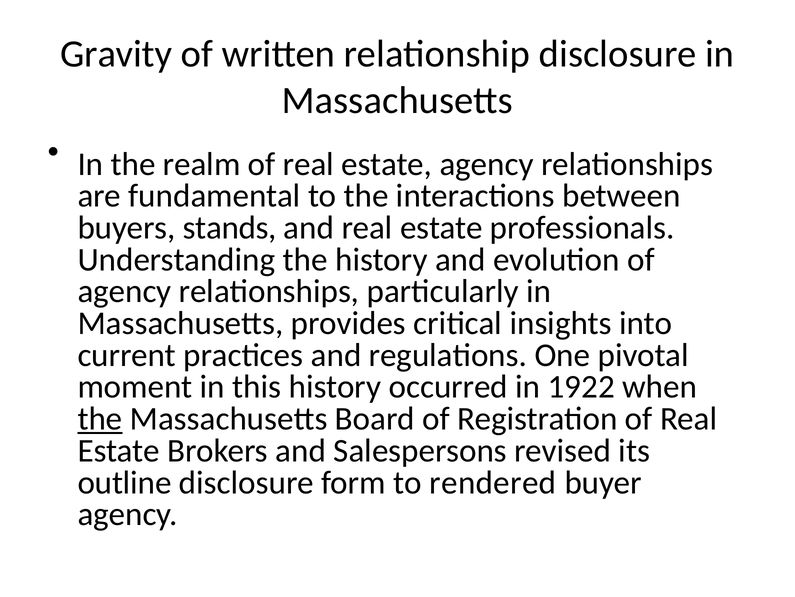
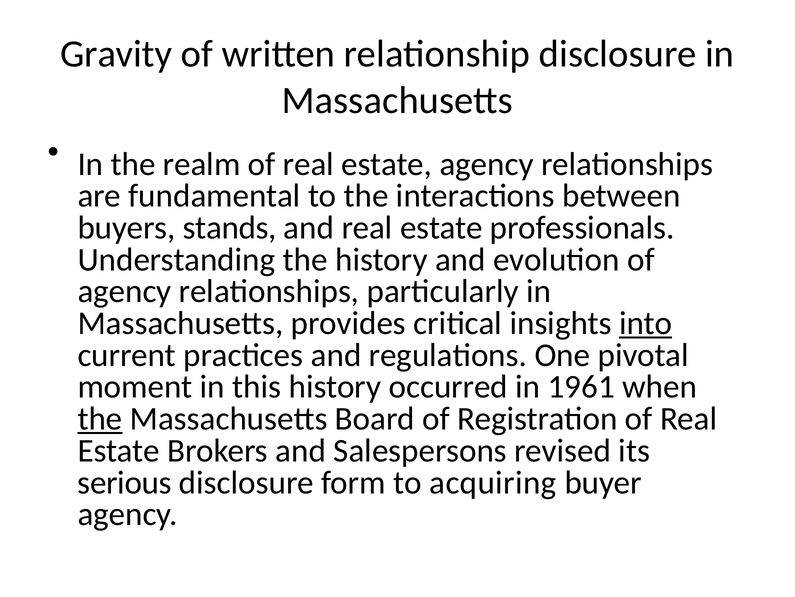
into underline: none -> present (646, 323)
1922: 1922 -> 1961 (581, 387)
outline: outline -> serious (125, 482)
rendered: rendered -> acquiring (493, 482)
